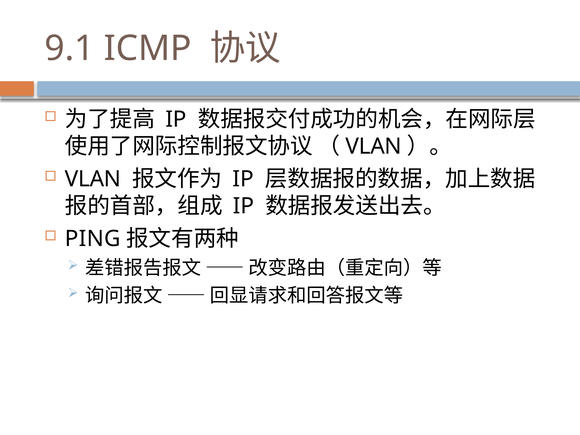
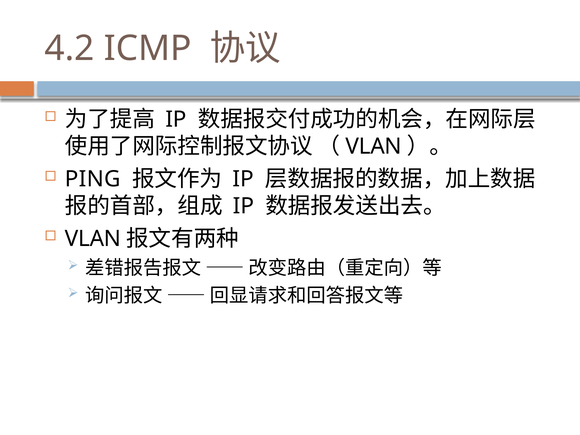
9.1: 9.1 -> 4.2 (70, 48)
VLAN: VLAN -> PING (93, 179)
PING: PING -> VLAN (93, 239)
